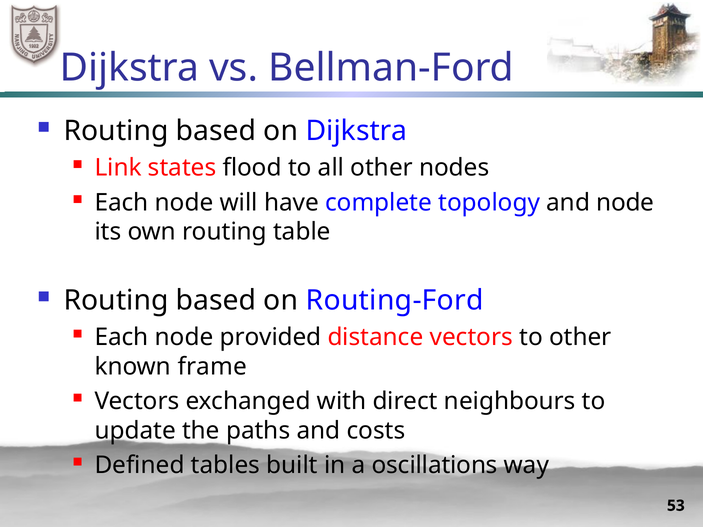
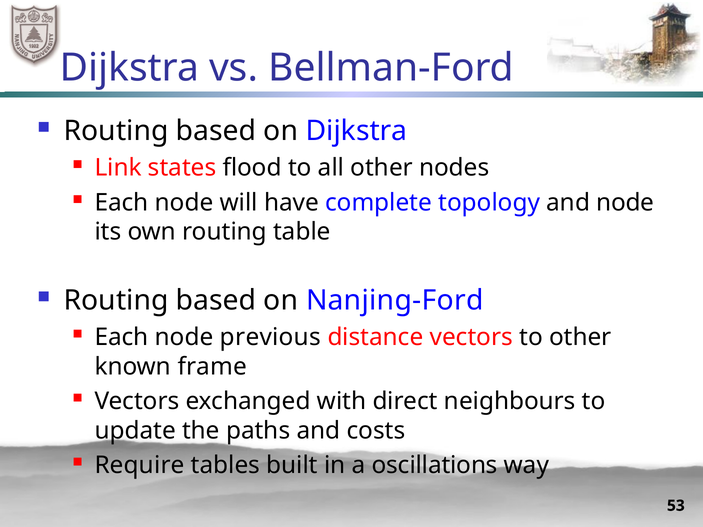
Routing-Ford: Routing-Ford -> Nanjing-Ford (395, 301)
provided: provided -> previous (270, 337)
Defined: Defined -> Require (140, 466)
